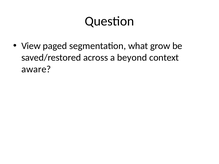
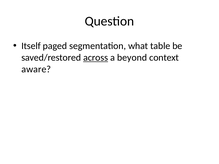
View: View -> Itself (31, 46)
grow: grow -> table (160, 46)
across underline: none -> present (96, 58)
